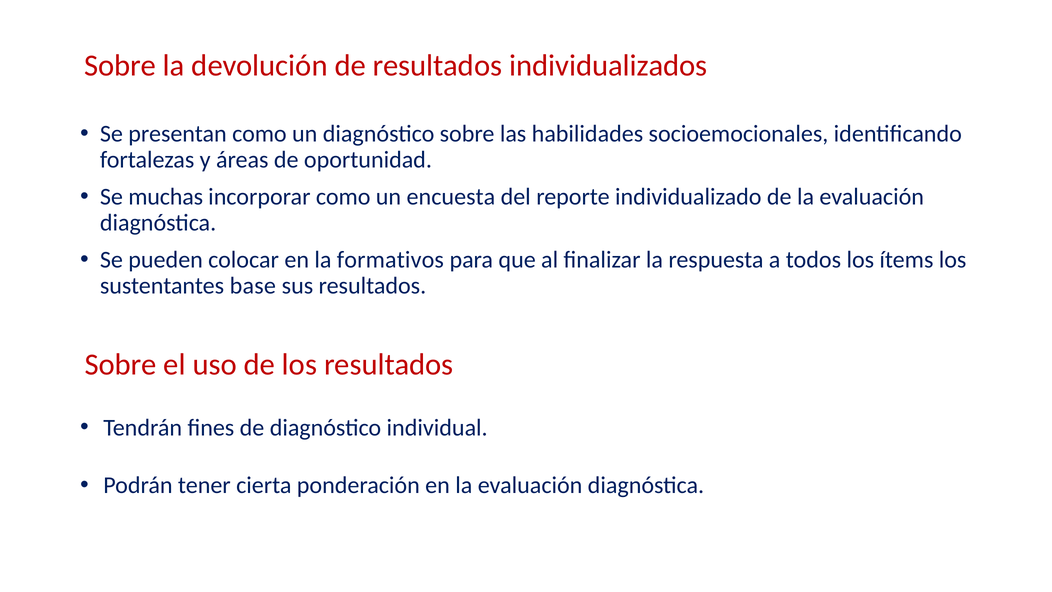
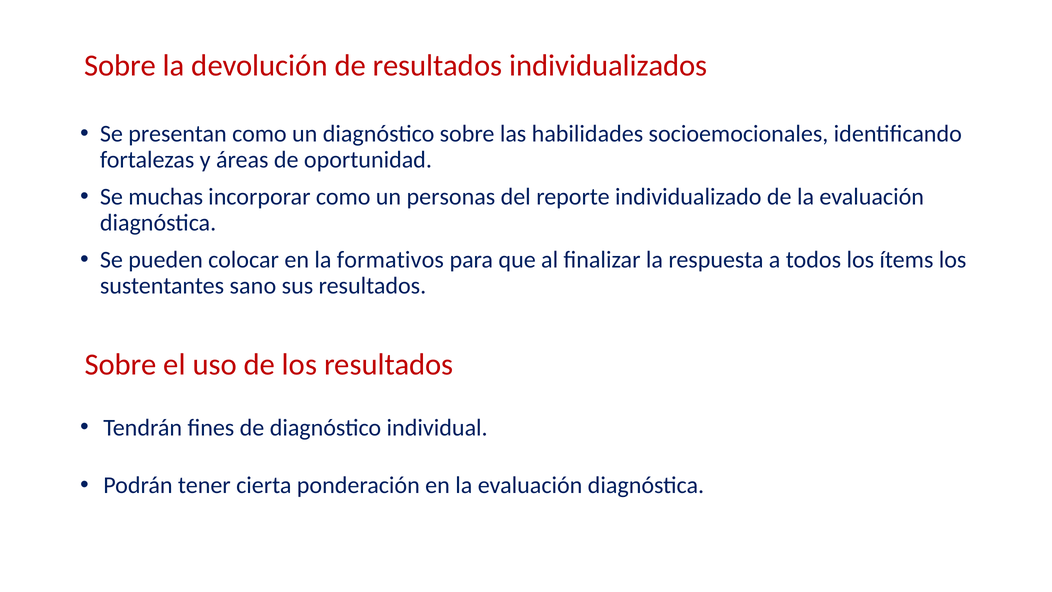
encuesta: encuesta -> personas (451, 197)
base: base -> sano (253, 286)
